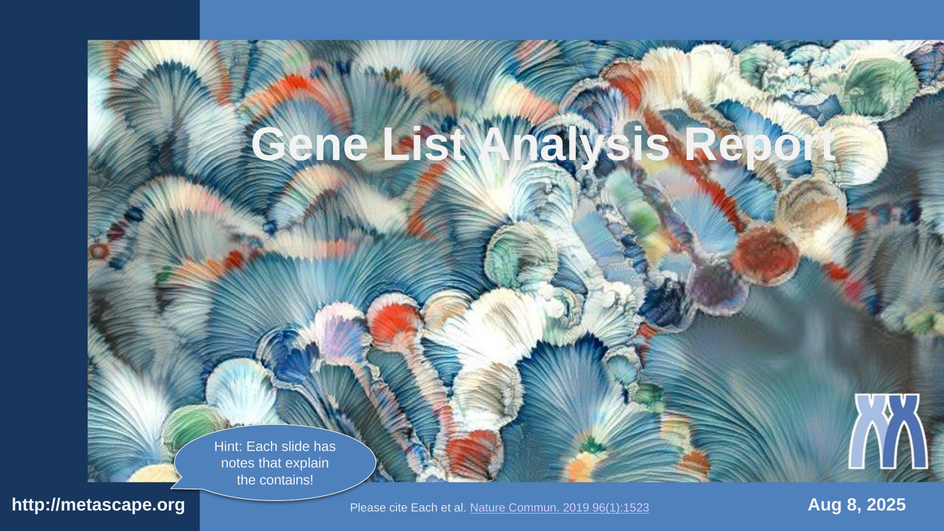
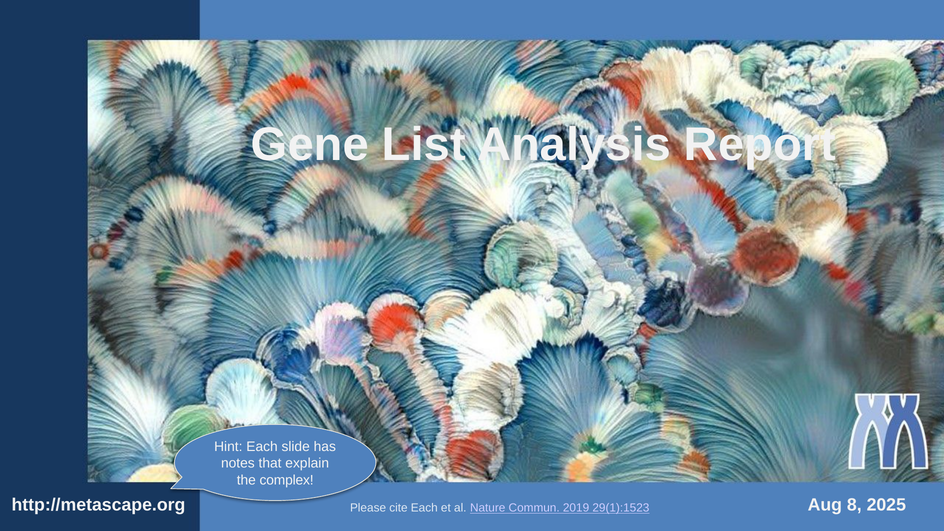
contains: contains -> complex (287, 480)
96(1):1523: 96(1):1523 -> 29(1):1523 (621, 508)
